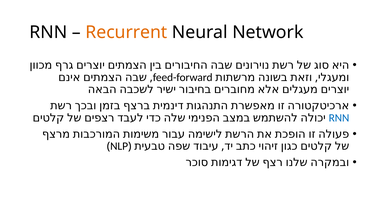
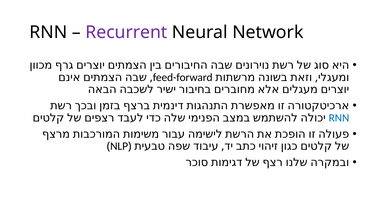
Recurrent colour: orange -> purple (126, 32)
